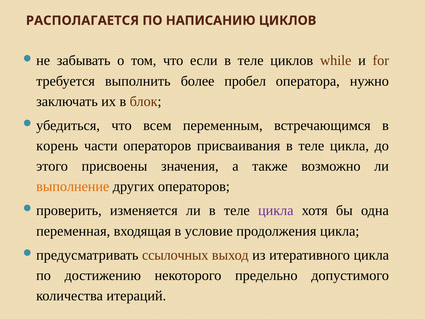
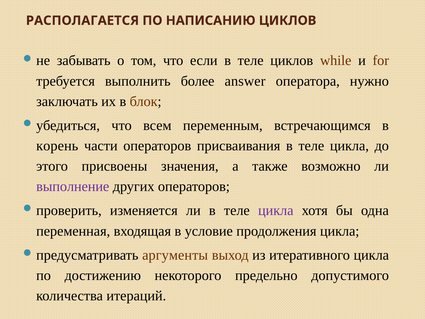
пробел: пробел -> answer (245, 81)
выполнение colour: orange -> purple (73, 187)
ссылочных: ссылочных -> аргументы (175, 255)
